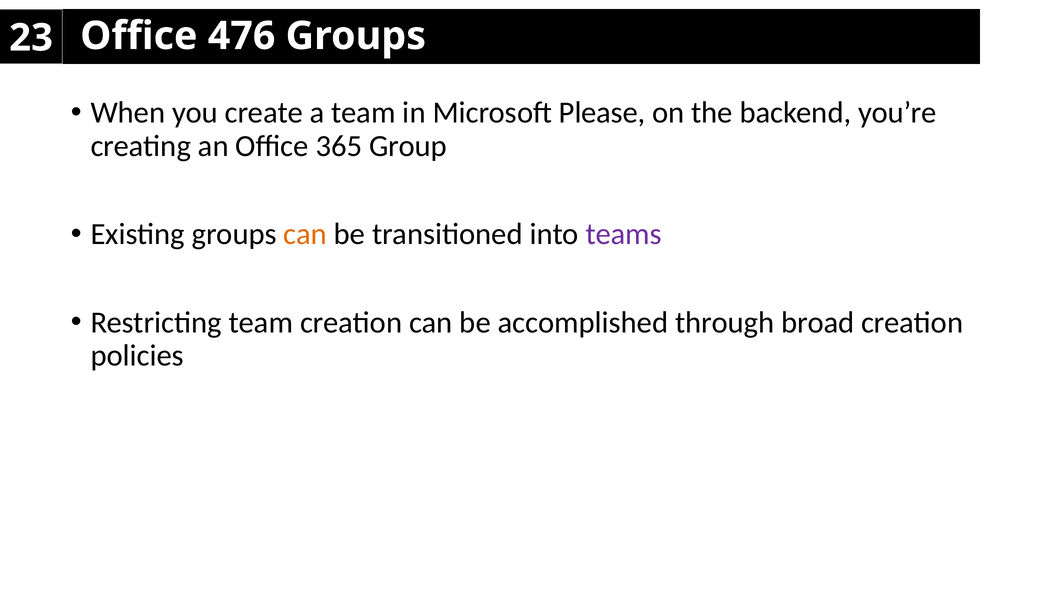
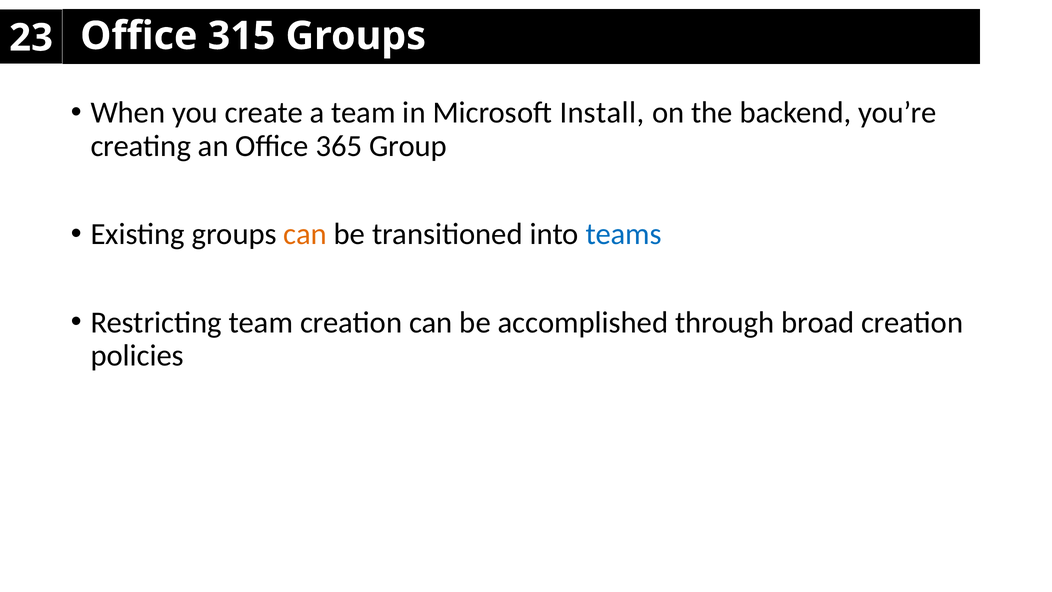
476: 476 -> 315 (242, 36)
Please: Please -> Install (602, 113)
teams colour: purple -> blue (624, 234)
